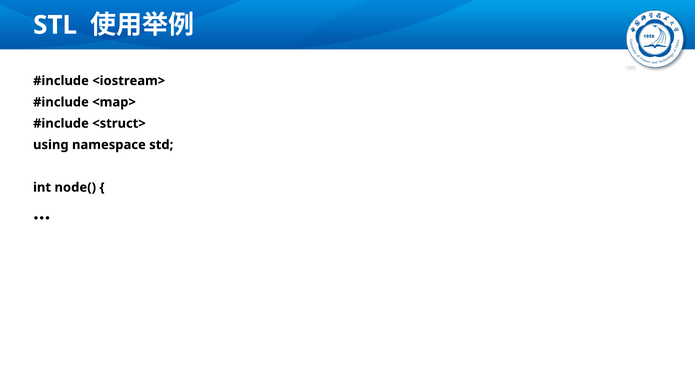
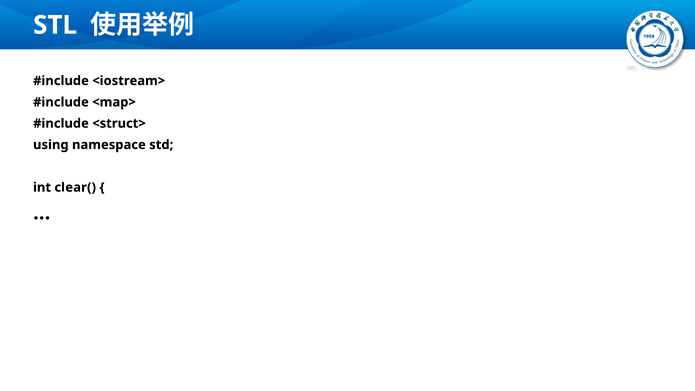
node(: node( -> clear( (75, 187)
